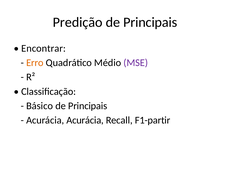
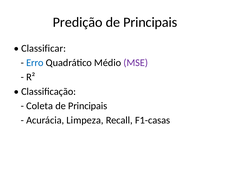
Encontrar: Encontrar -> Classificar (44, 48)
Erro colour: orange -> blue (35, 63)
Básico: Básico -> Coleta (40, 106)
Acurácia Acurácia: Acurácia -> Limpeza (85, 120)
F1-partir: F1-partir -> F1-casas (153, 120)
